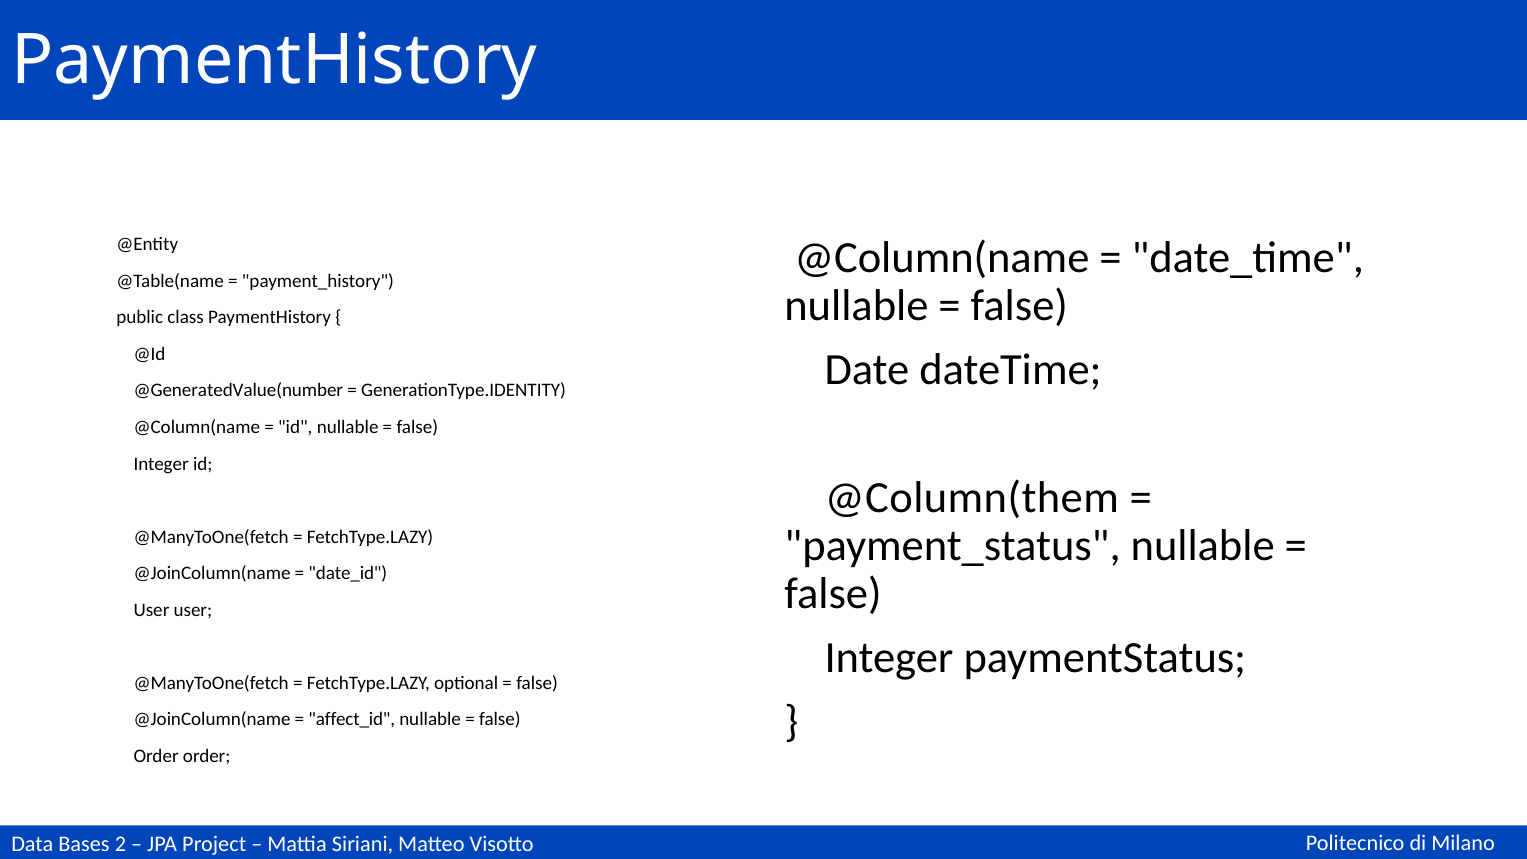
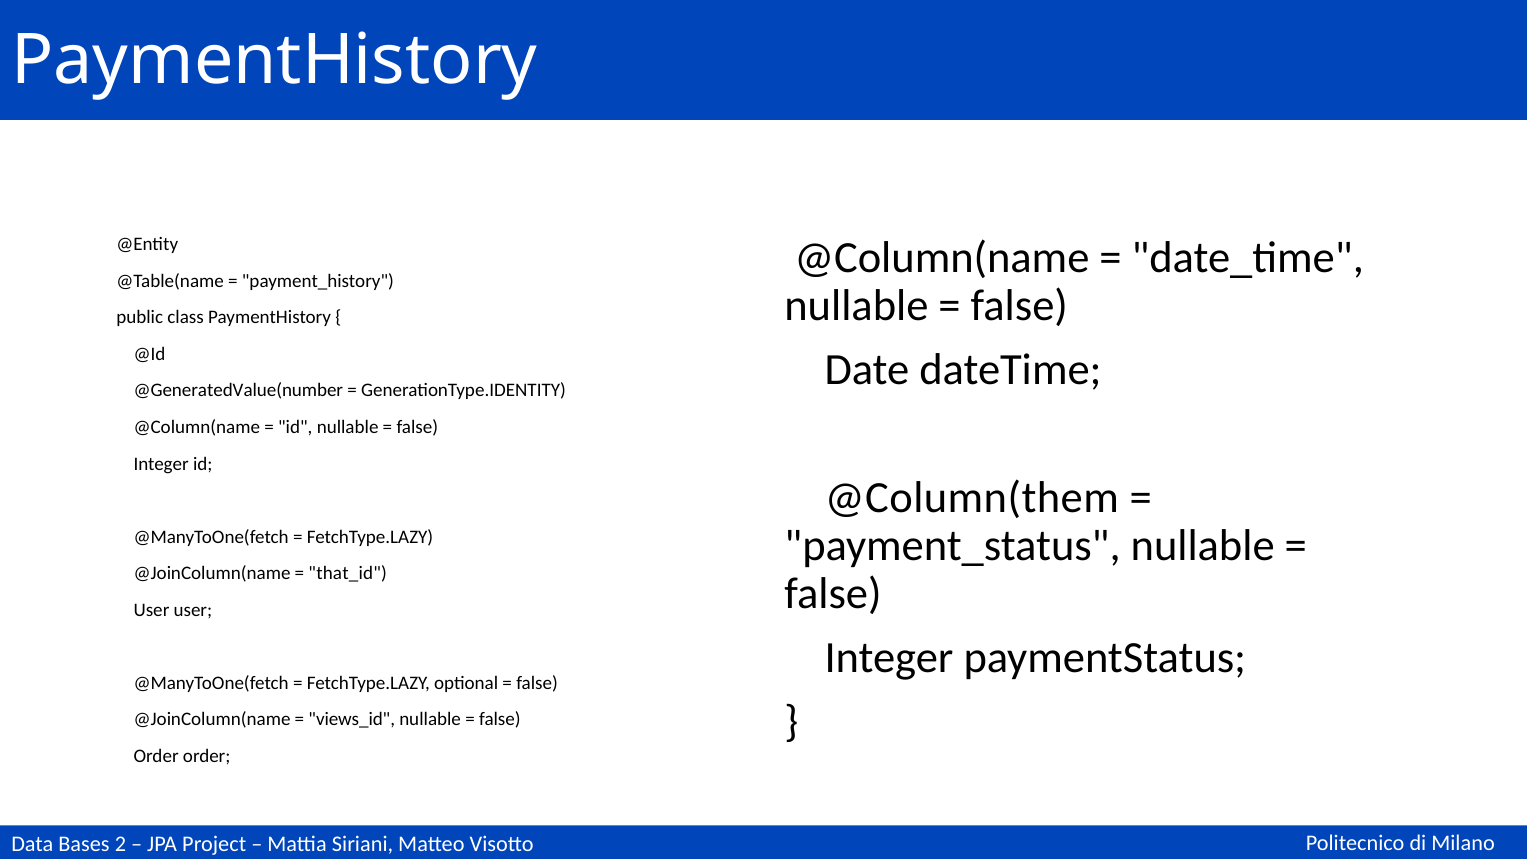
date_id: date_id -> that_id (348, 573)
affect_id: affect_id -> views_id (352, 719)
